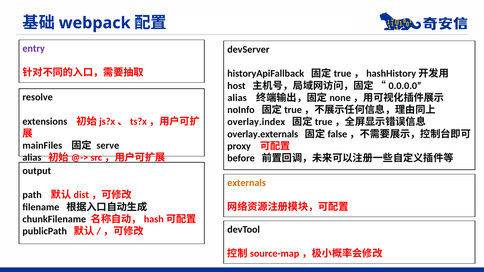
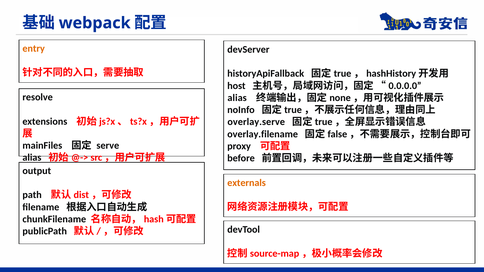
entry colour: purple -> orange (34, 48)
overlay.index: overlay.index -> overlay.serve (256, 122)
overlay.externals: overlay.externals -> overlay.filename (263, 134)
